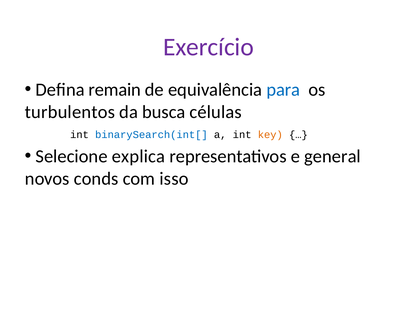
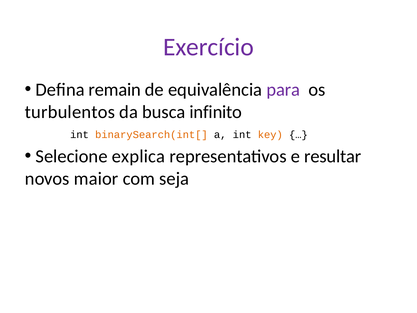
para colour: blue -> purple (283, 90)
células: células -> infinito (216, 112)
binarySearch(int[ colour: blue -> orange (151, 135)
general: general -> resultar (333, 156)
conds: conds -> maior (96, 179)
isso: isso -> seja (174, 179)
